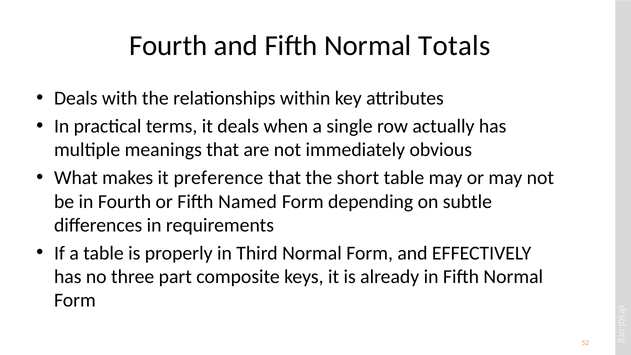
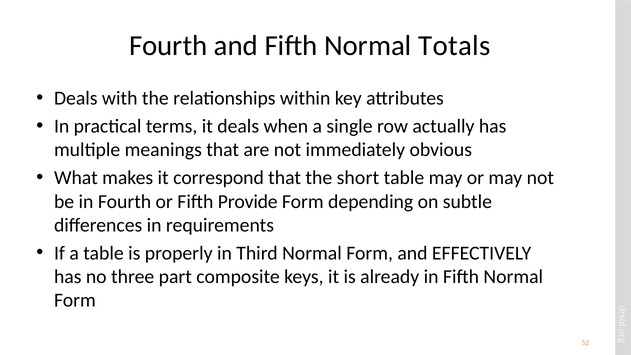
preference: preference -> correspond (219, 178)
Named: Named -> Provide (248, 201)
